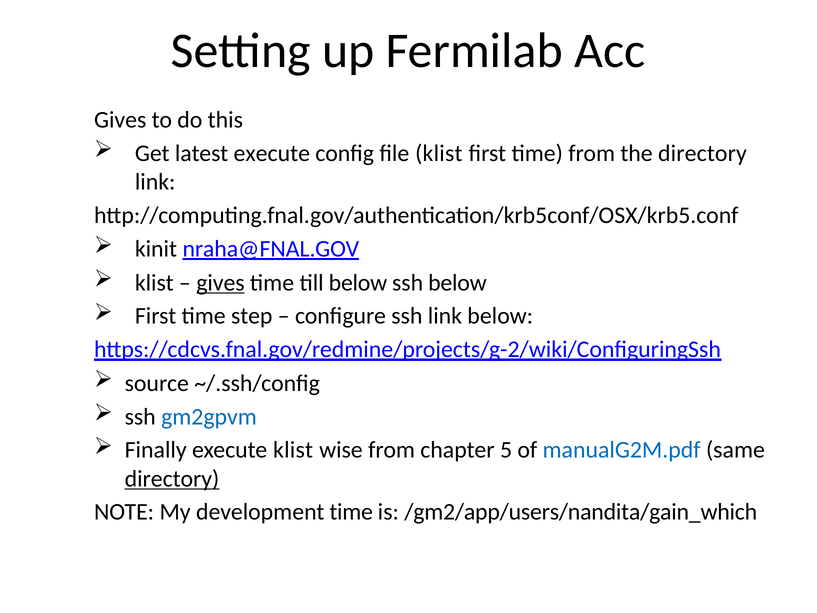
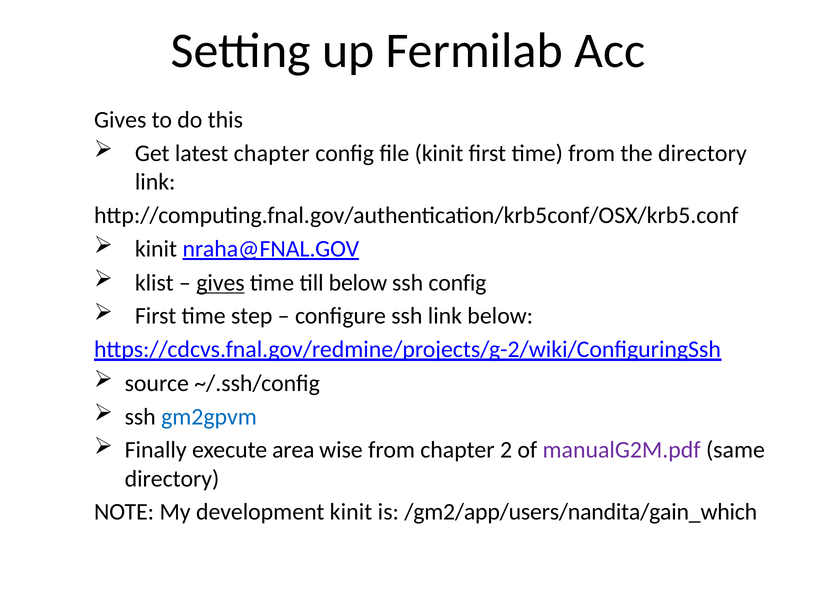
latest execute: execute -> chapter (272, 153)
file klist: klist -> kinit (439, 153)
ssh below: below -> config (457, 283)
execute klist: klist -> area (293, 450)
5: 5 -> 2 (506, 450)
manualG2M.pdf colour: blue -> purple (622, 450)
directory underline: present -> none (172, 479)
development time: time -> kinit (351, 512)
